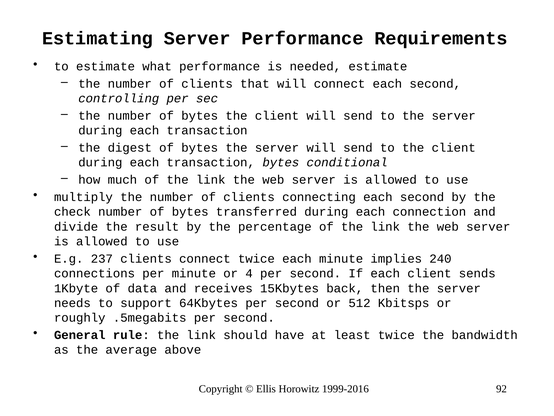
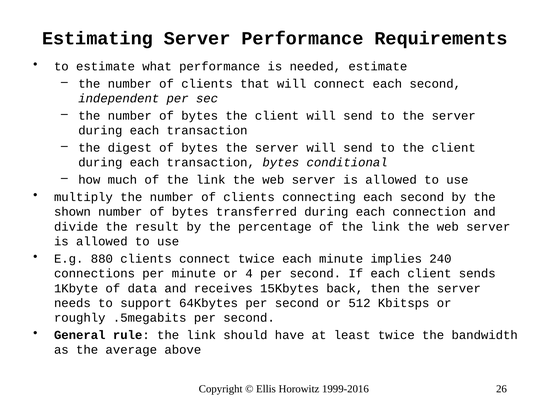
controlling: controlling -> independent (119, 98)
check: check -> shown (72, 212)
237: 237 -> 880 (102, 258)
92: 92 -> 26 (501, 389)
